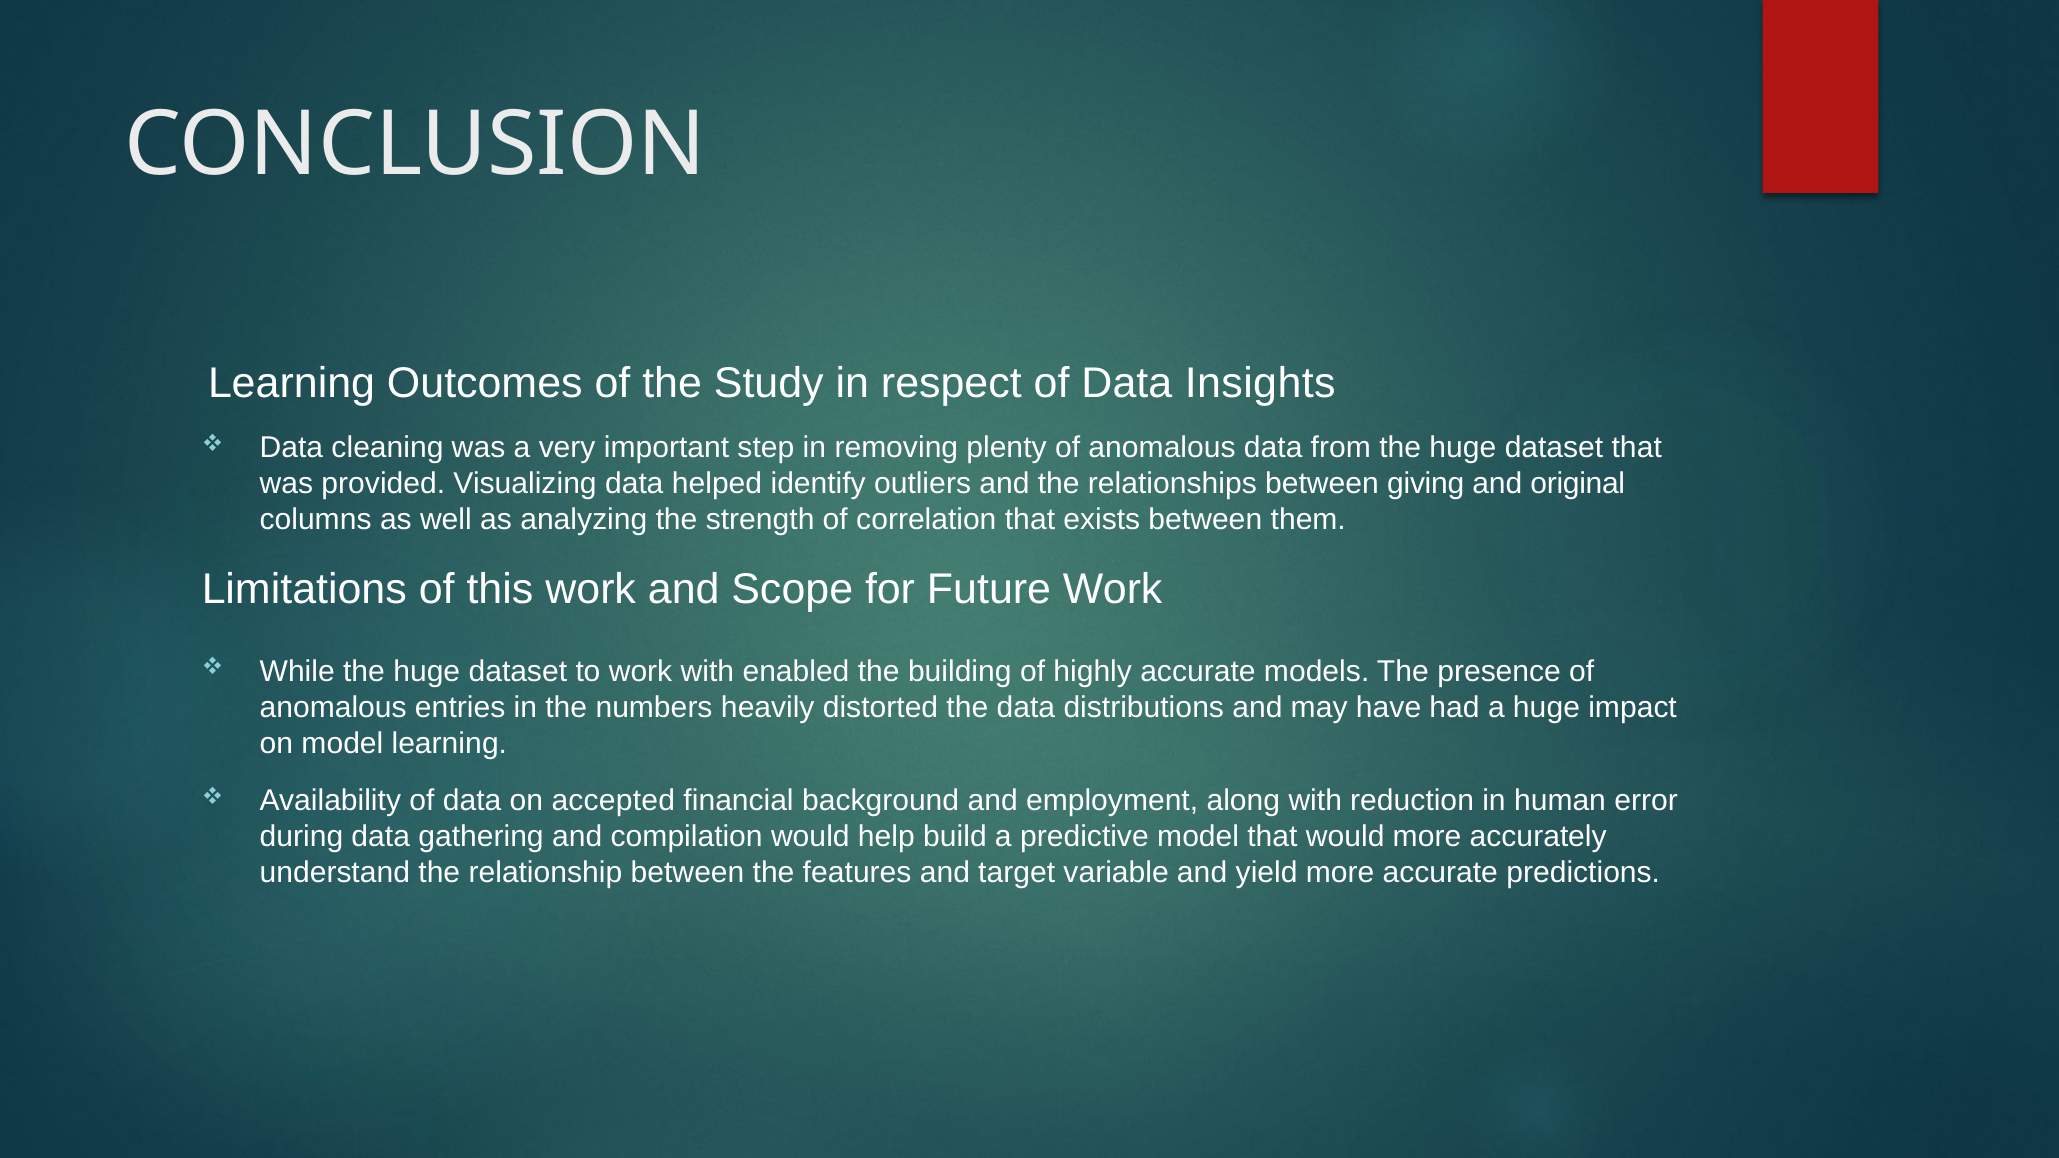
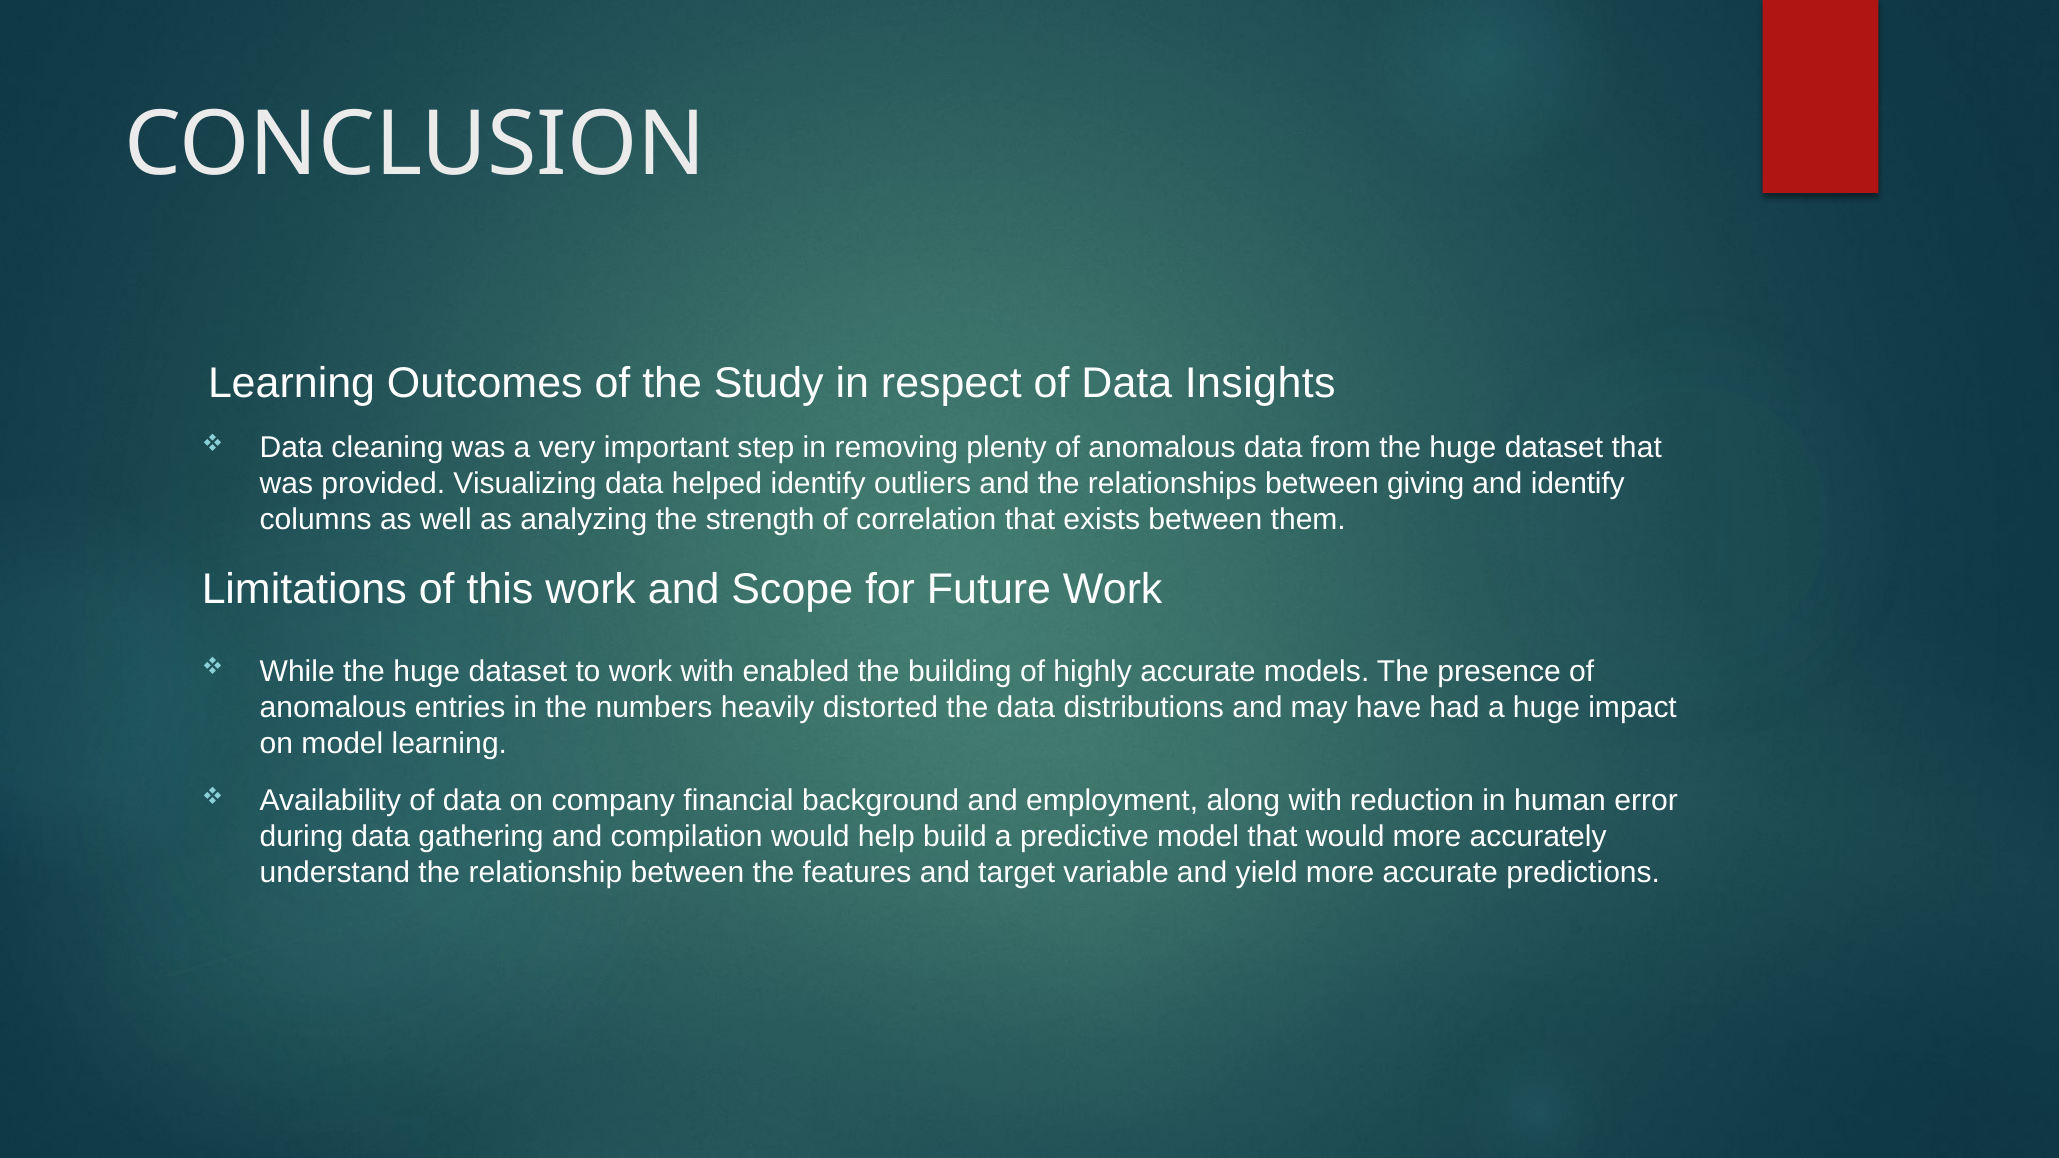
and original: original -> identify (1578, 484)
accepted: accepted -> company (613, 801)
